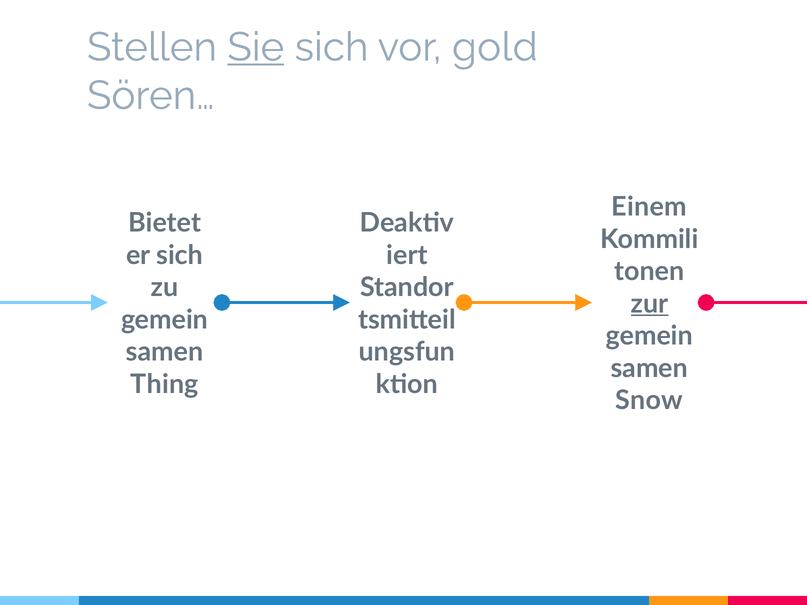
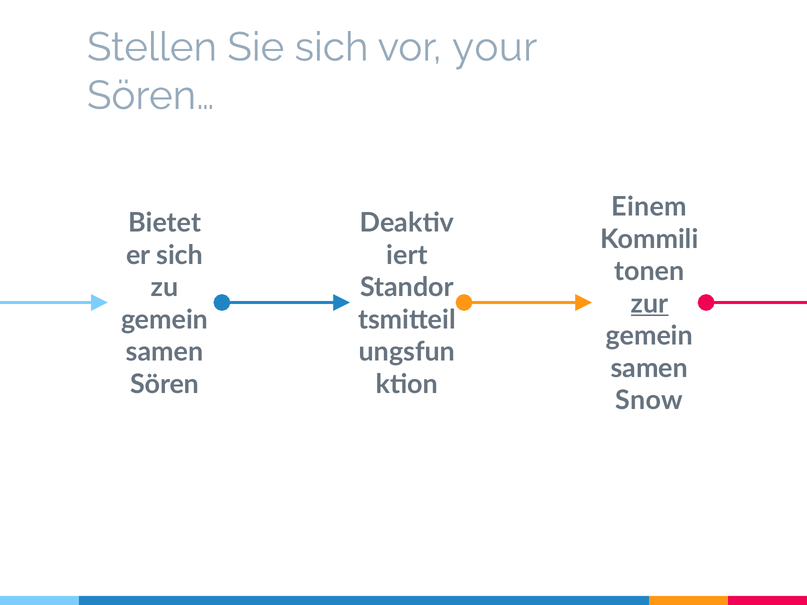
Sie underline: present -> none (256, 47)
gold: gold -> your (495, 47)
Thing: Thing -> Sören (165, 384)
